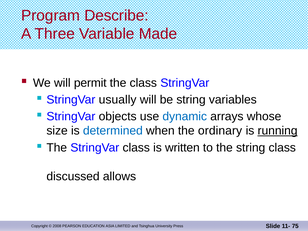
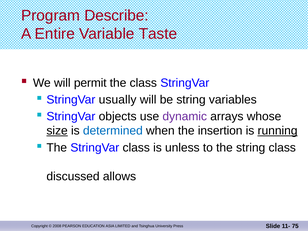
Three: Three -> Entire (55, 34)
Made: Made -> Taste (158, 34)
dynamic colour: blue -> purple (185, 116)
size underline: none -> present (57, 131)
ordinary: ordinary -> insertion (220, 131)
written: written -> unless (182, 148)
